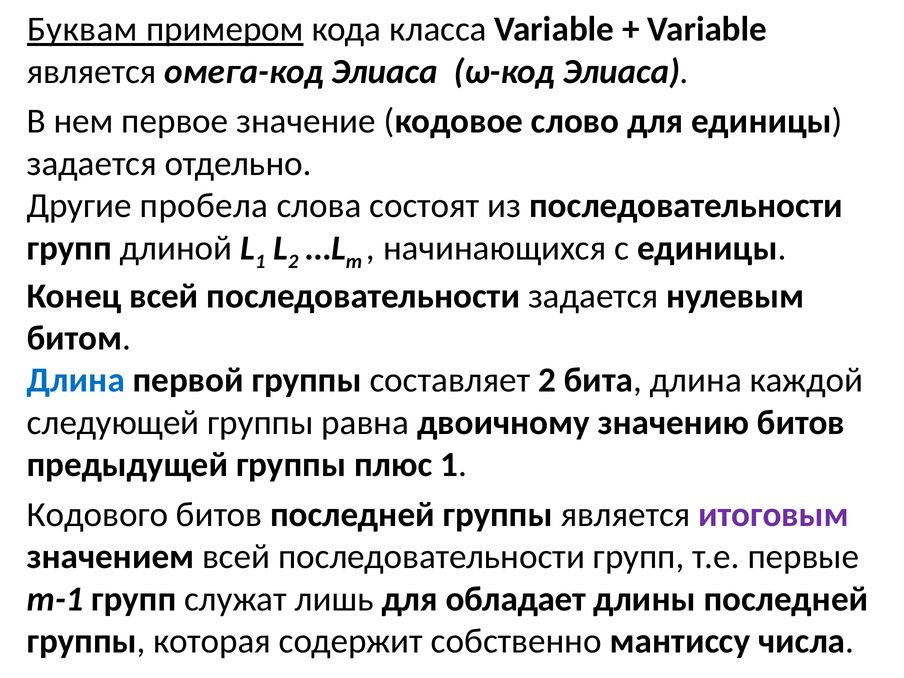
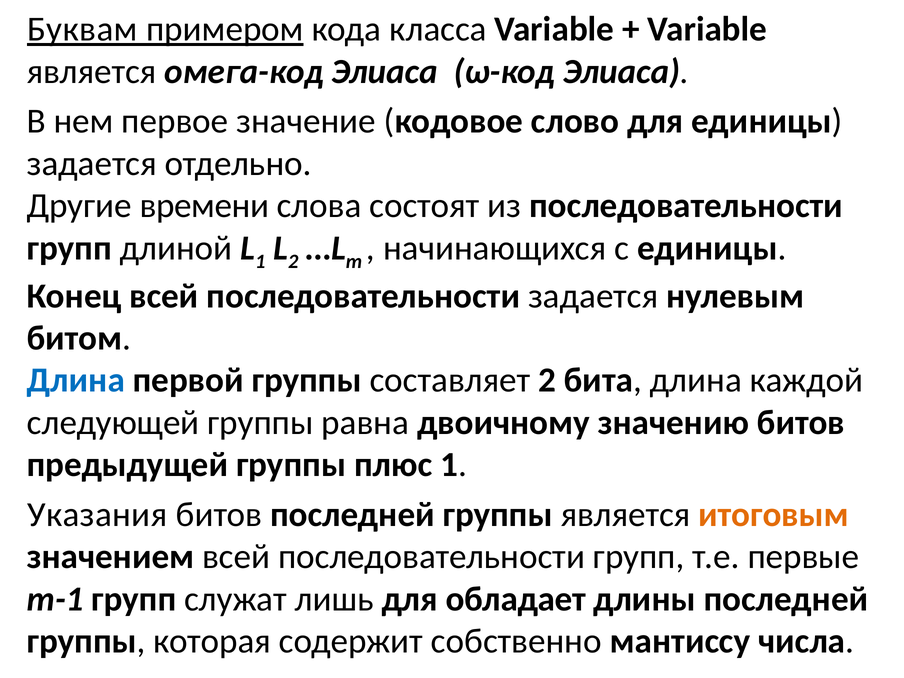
пробела: пробела -> времени (204, 206)
Кодового: Кодового -> Указания (97, 515)
итоговым colour: purple -> orange (773, 515)
